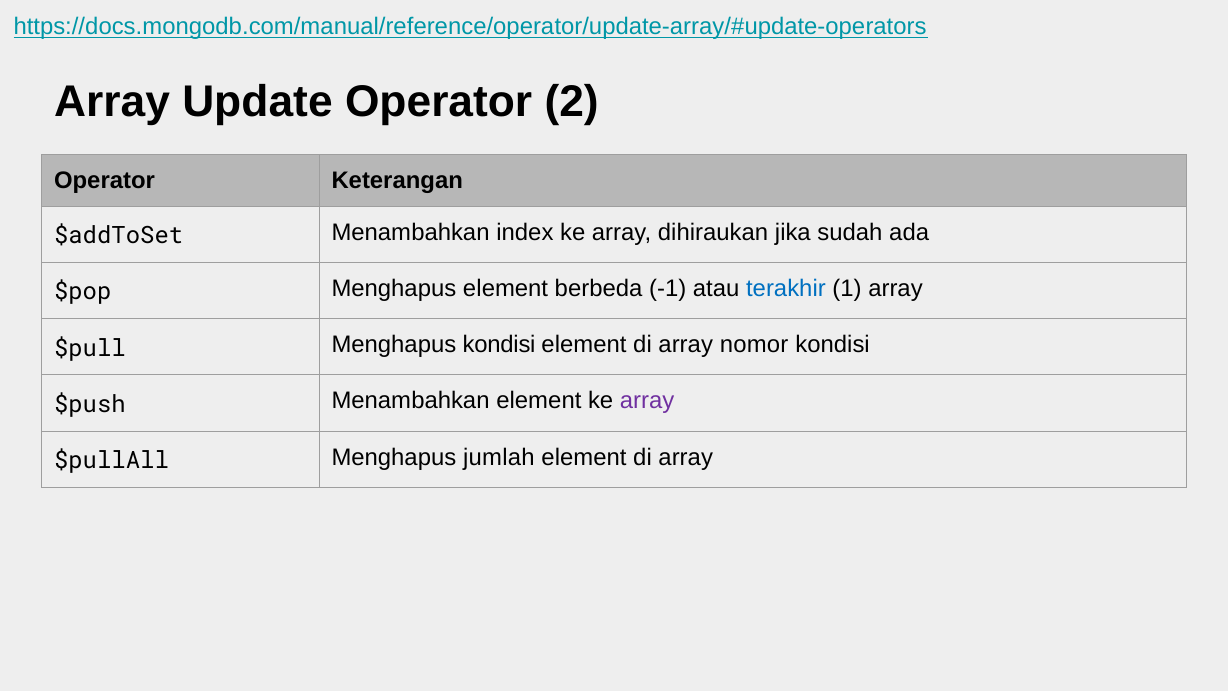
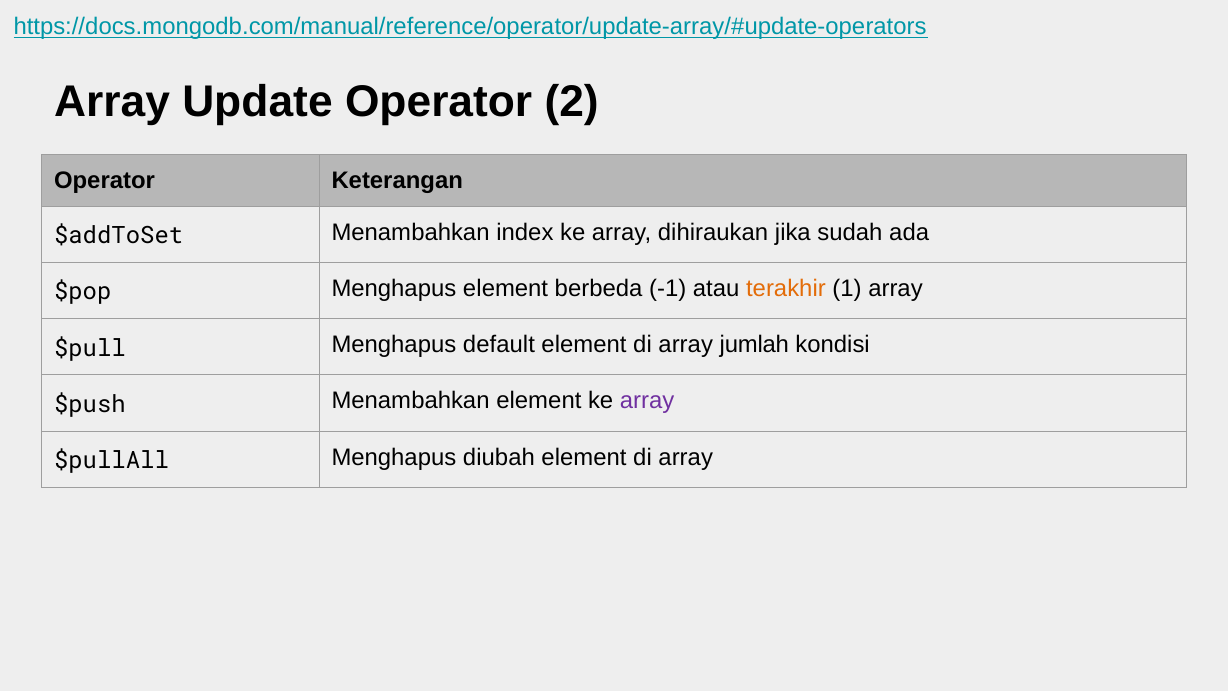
terakhir colour: blue -> orange (786, 288)
Menghapus kondisi: kondisi -> default (499, 345)
nomor: nomor -> jumlah (754, 345)
jumlah: jumlah -> diubah (499, 457)
